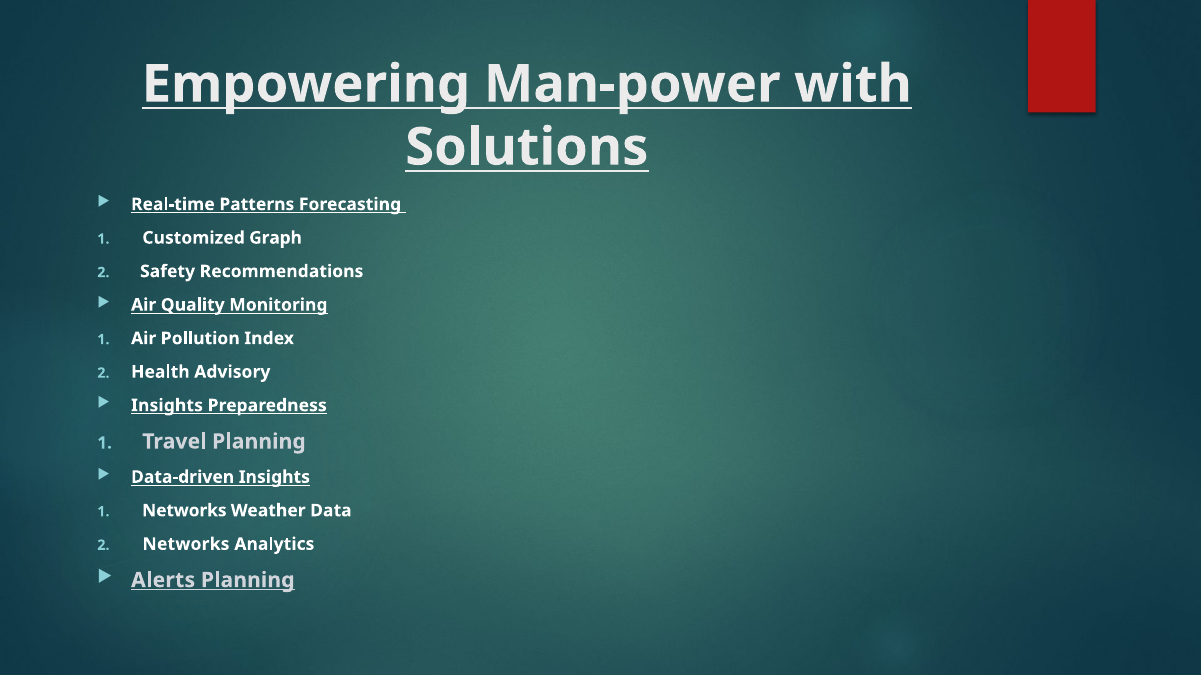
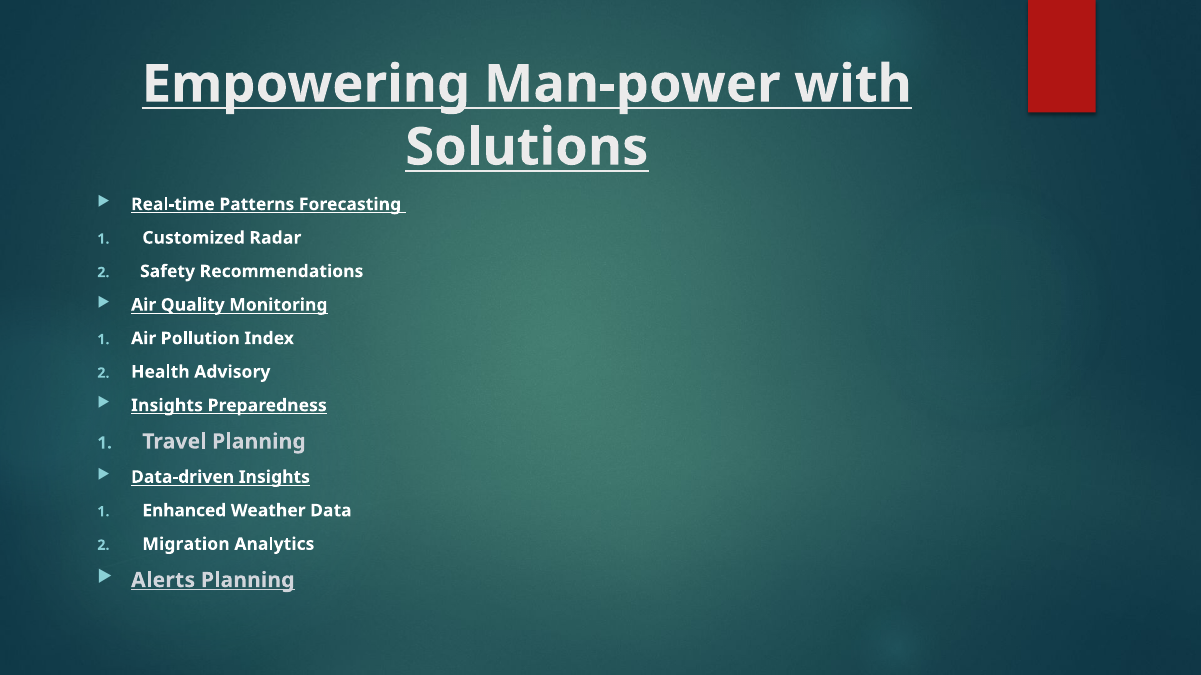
Graph: Graph -> Radar (275, 238)
Networks: Networks -> Enhanced (184, 511)
Networks: Networks -> Migration (186, 544)
